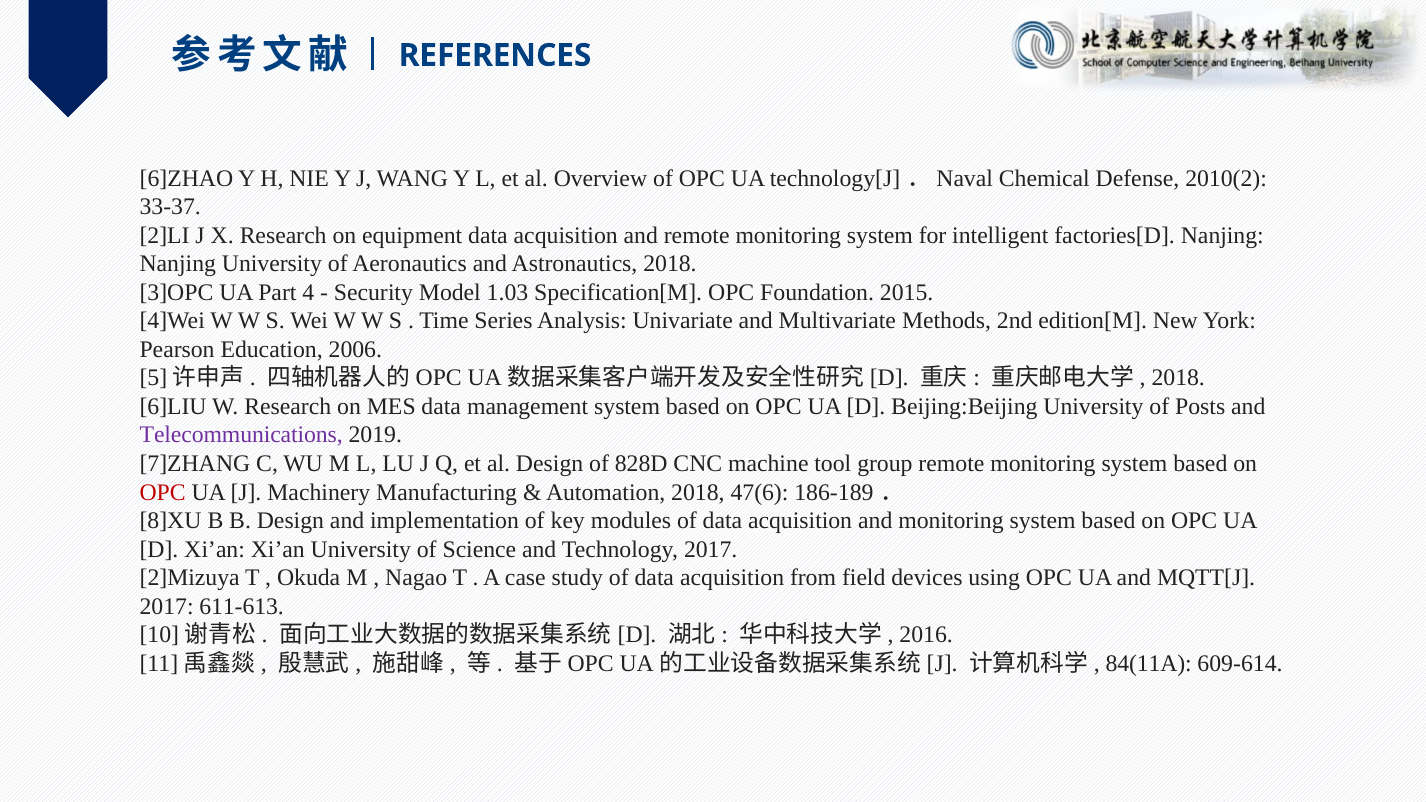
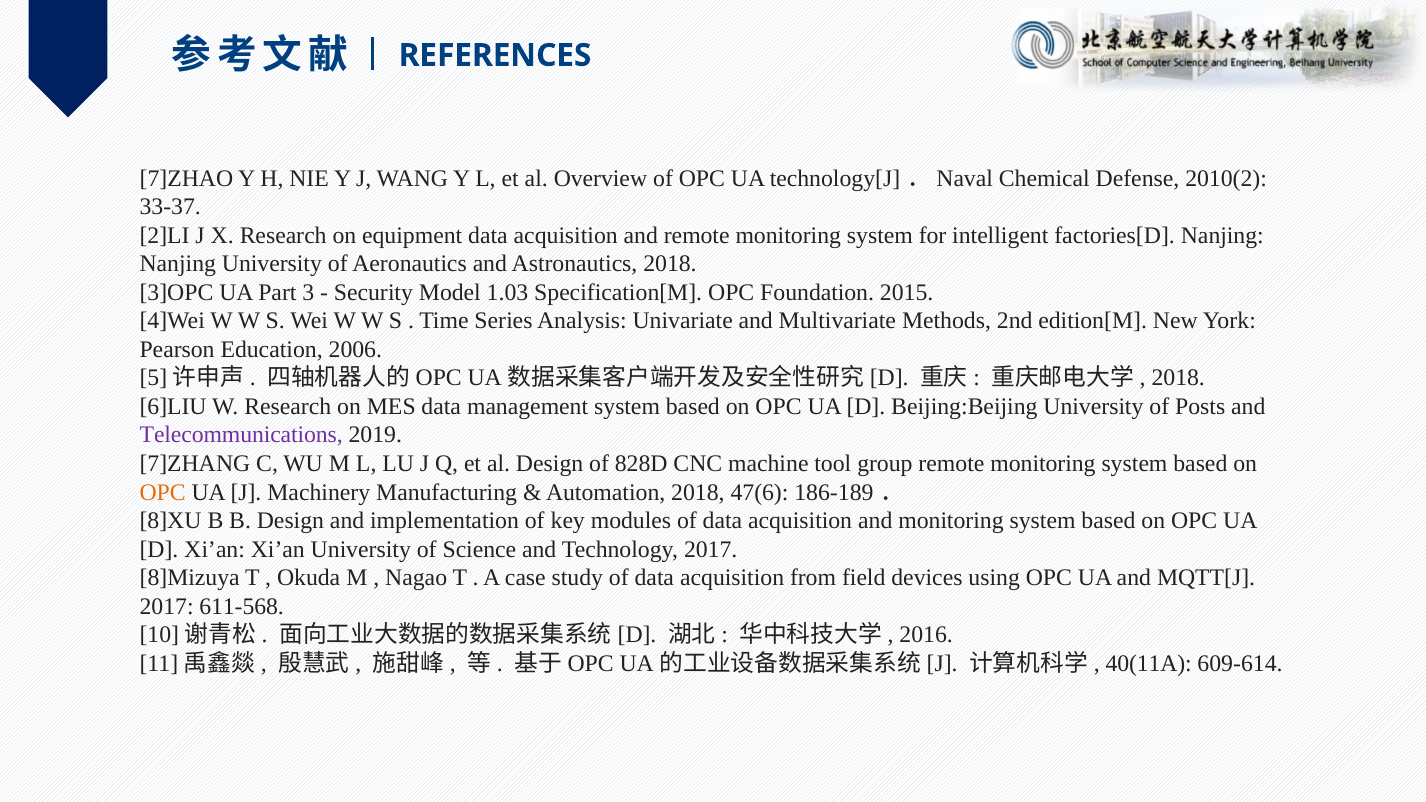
6]ZHAO: 6]ZHAO -> 7]ZHAO (186, 179)
4: 4 -> 3 (308, 293)
OPC colour: red -> orange (163, 492)
2]Mizuya: 2]Mizuya -> 8]Mizuya (190, 578)
611-613: 611-613 -> 611-568 (242, 606)
84(11A: 84(11A -> 40(11A (1149, 663)
